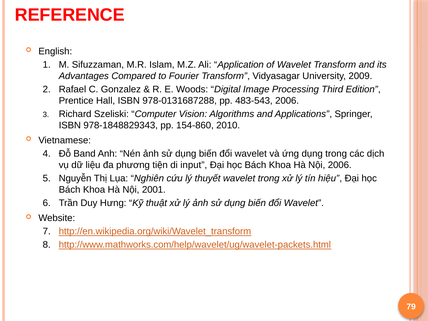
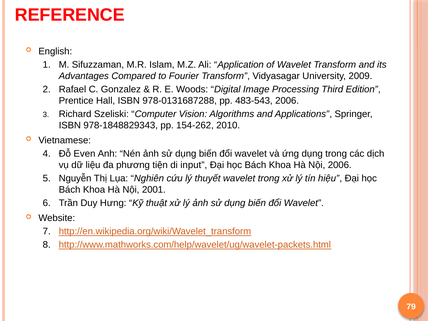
154-860: 154-860 -> 154-262 (195, 125)
Band: Band -> Even (84, 154)
